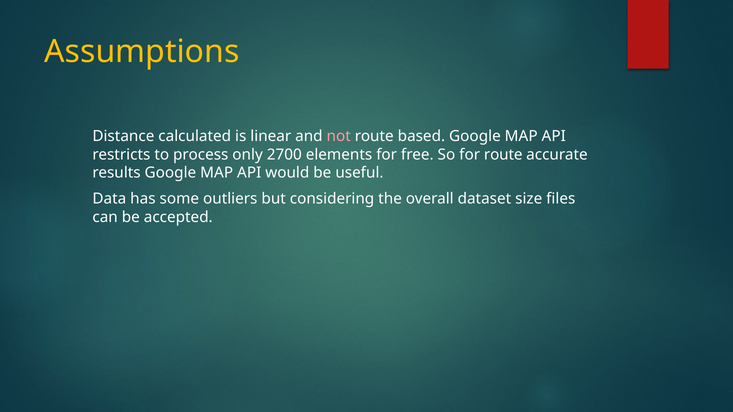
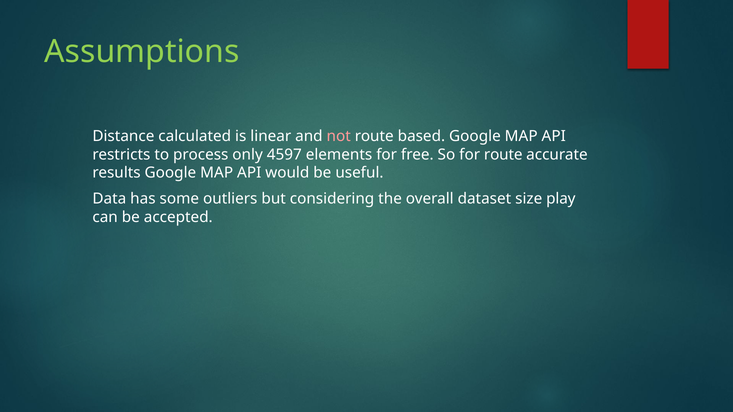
Assumptions colour: yellow -> light green (142, 51)
2700: 2700 -> 4597 (284, 155)
files: files -> play (561, 199)
